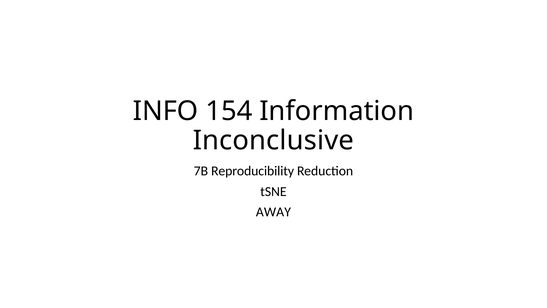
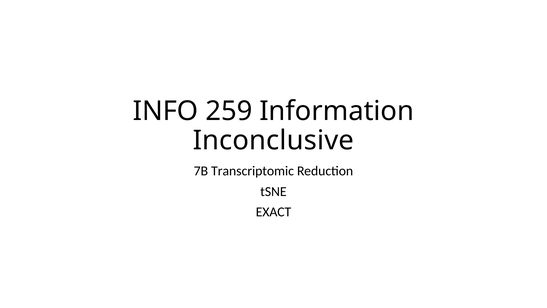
154: 154 -> 259 (229, 111)
Reproducibility: Reproducibility -> Transcriptomic (253, 171)
AWAY: AWAY -> EXACT (274, 212)
